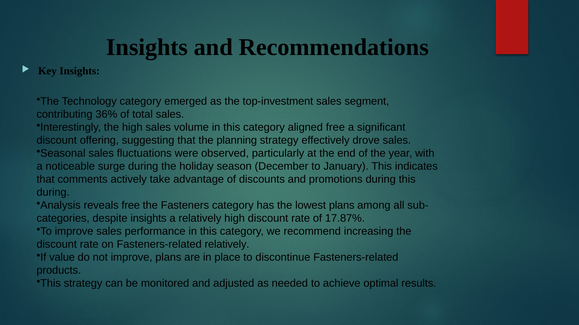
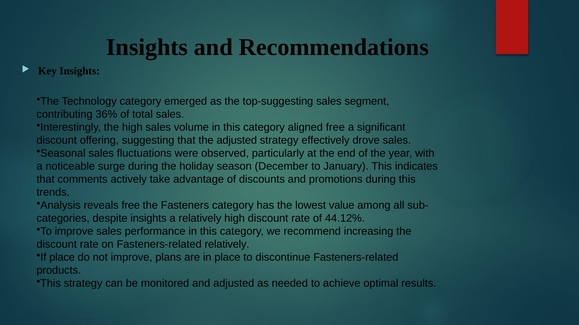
top-investment: top-investment -> top-suggesting (278, 101)
the planning: planning -> adjusted (237, 141)
during: during -> trends (53, 193)
lowest plans: plans -> value (342, 206)
17.87%: 17.87% -> 44.12% (345, 219)
If value: value -> place (62, 258)
